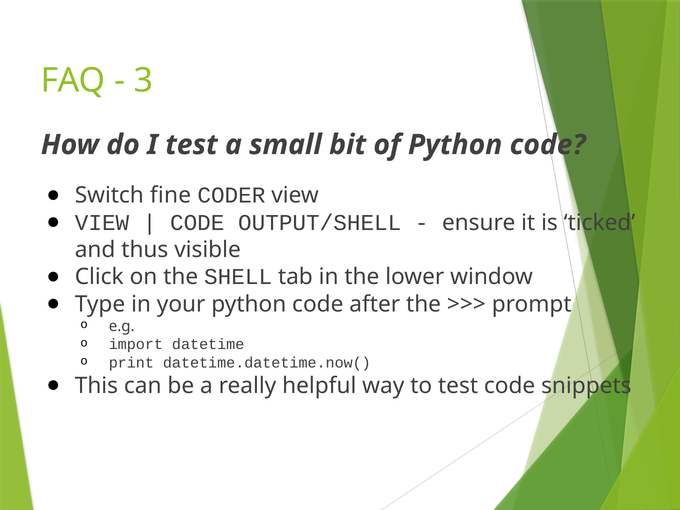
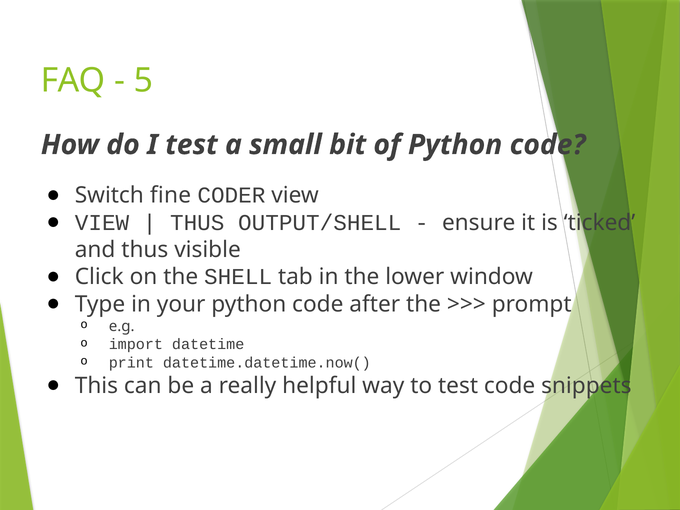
3: 3 -> 5 (144, 81)
CODE: CODE -> THUS (197, 223)
